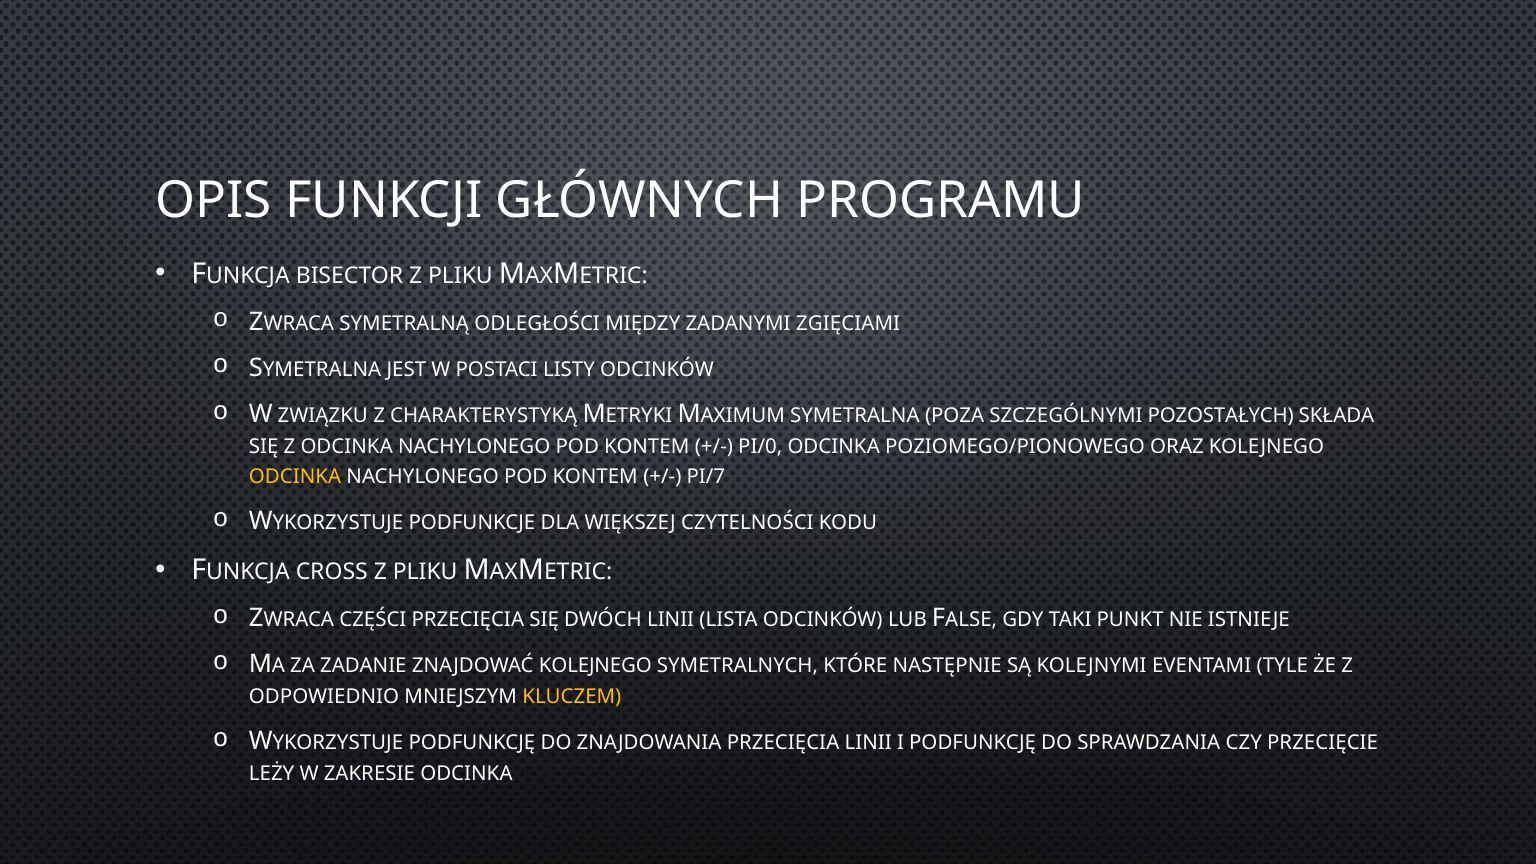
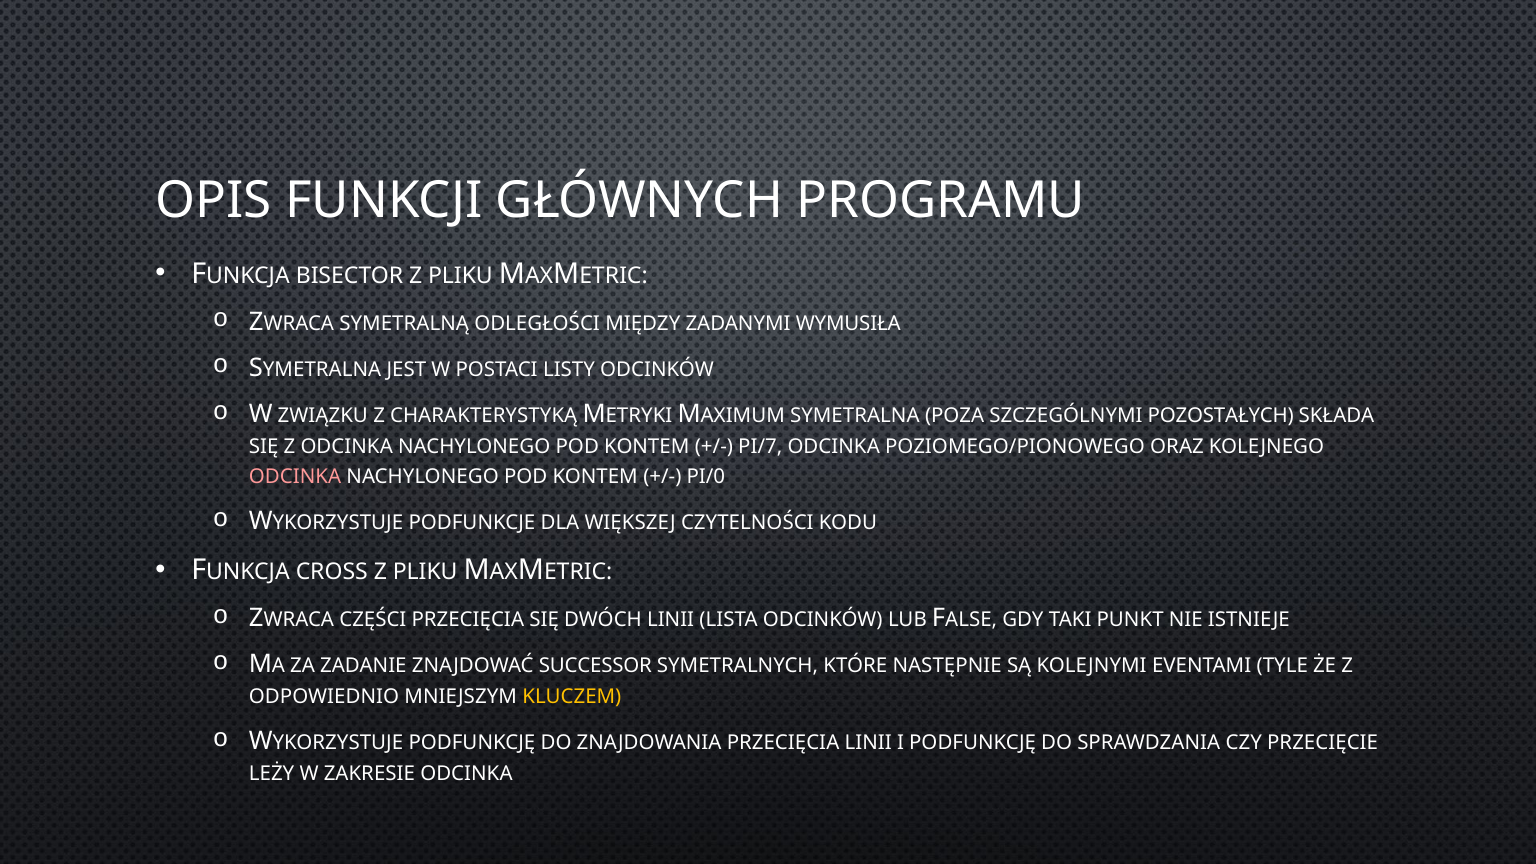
ZGIĘCIAMI: ZGIĘCIAMI -> WYMUSIŁA (848, 323)
PI/0: PI/0 -> PI/7 (760, 446)
ODCINKA colour: yellow -> pink (295, 477)
PI/7: PI/7 -> PI/0 (706, 477)
ZNAJDOWAĆ KOLEJNEGO: KOLEJNEGO -> SUCCESSOR (595, 666)
